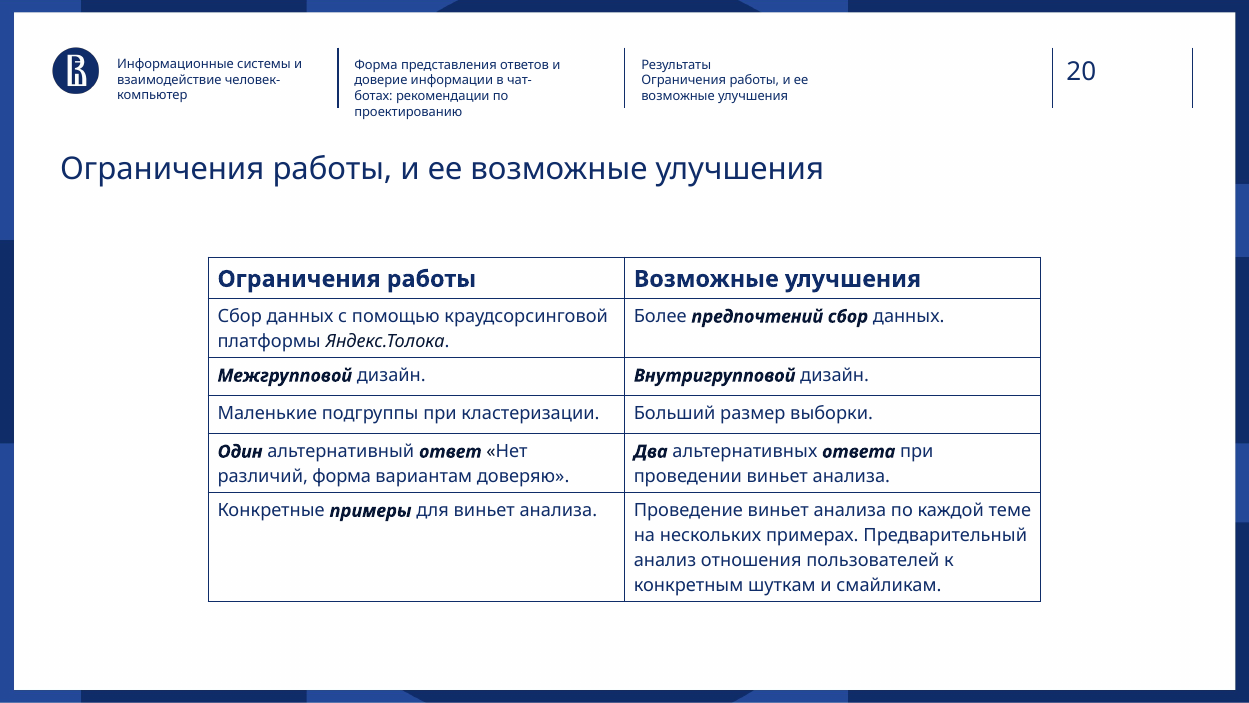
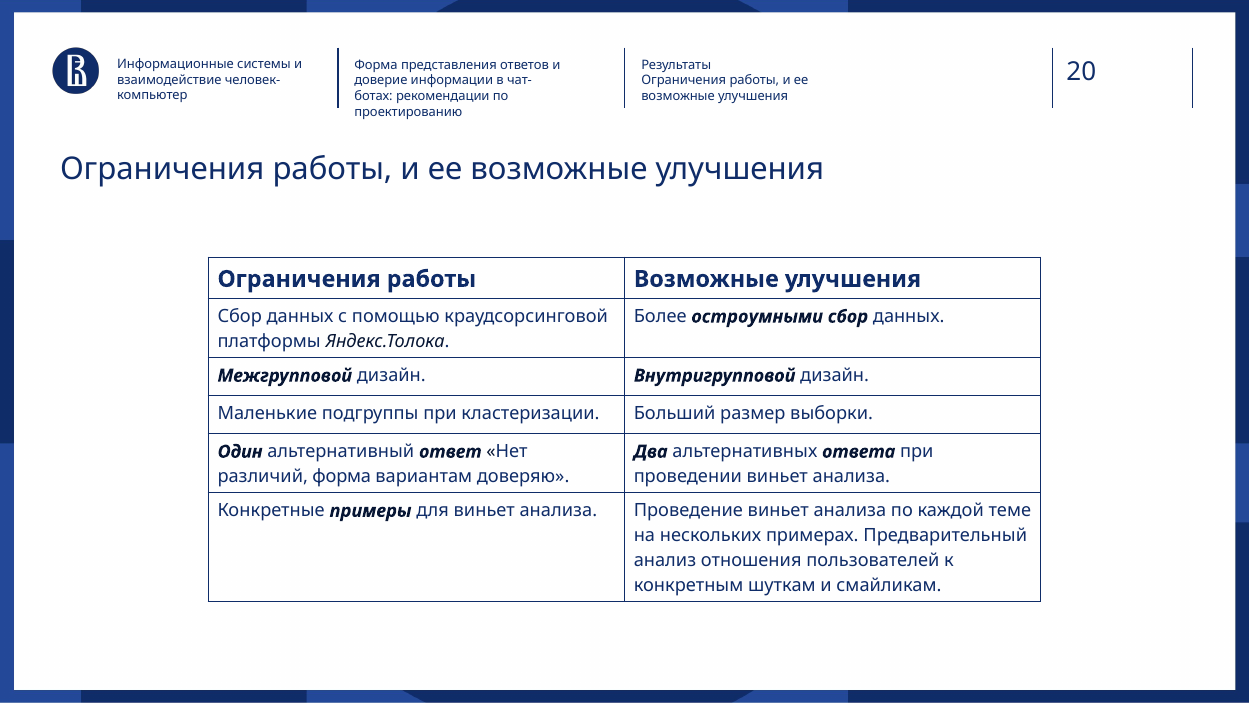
предпочтений: предпочтений -> остроумными (757, 316)
